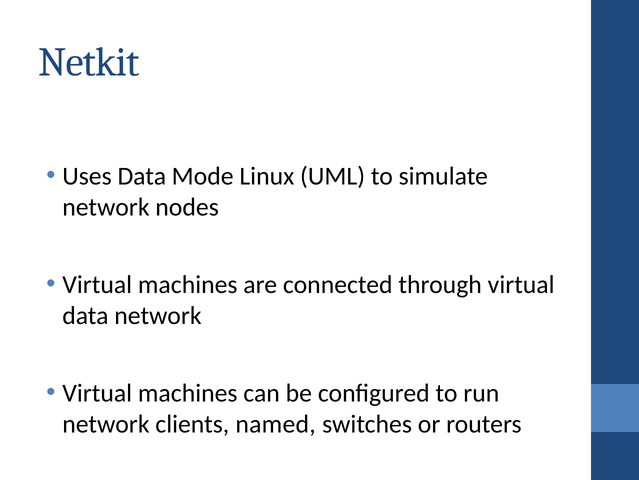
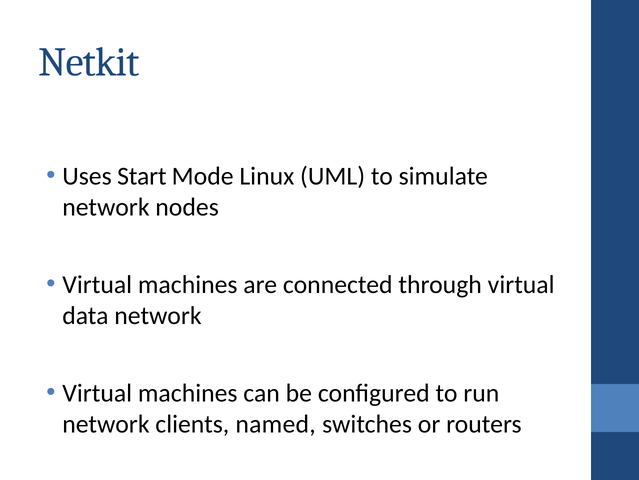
Uses Data: Data -> Start (142, 176)
